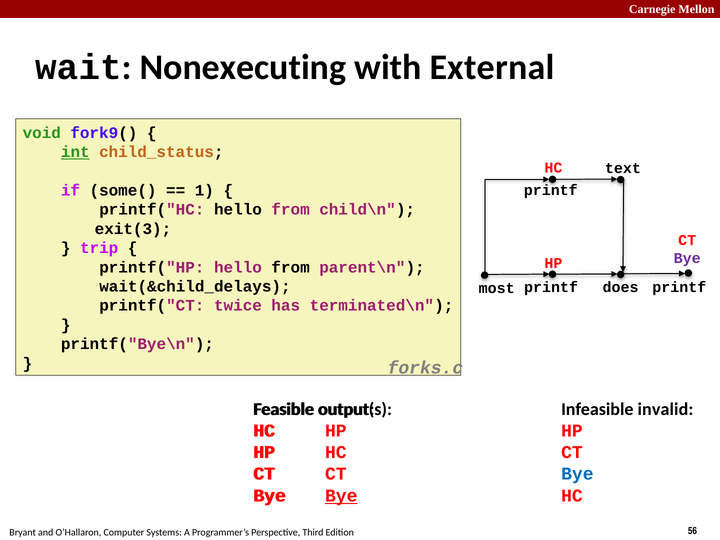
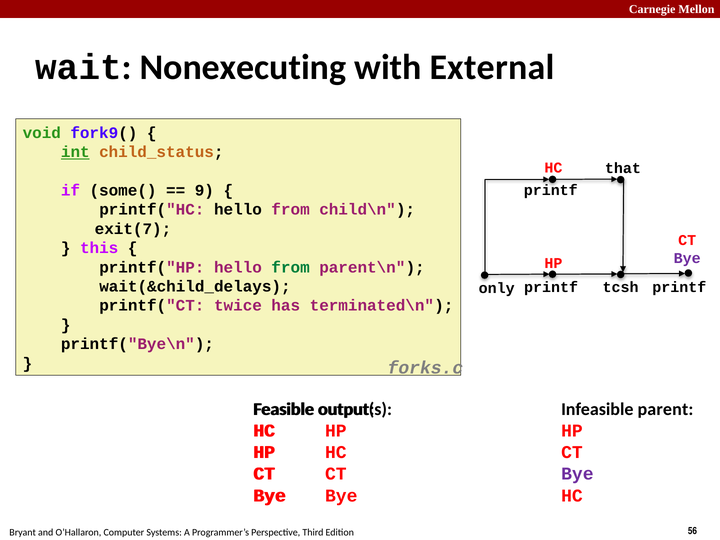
text: text -> that (623, 168)
1: 1 -> 9 (204, 191)
exit(3: exit(3 -> exit(7 (133, 229)
trip: trip -> this (99, 248)
from colour: black -> green (291, 267)
does: does -> tcsh (621, 287)
most: most -> only (497, 288)
invalid: invalid -> parent (665, 409)
Bye colour: blue -> purple (577, 474)
Bye underline: present -> none (341, 496)
